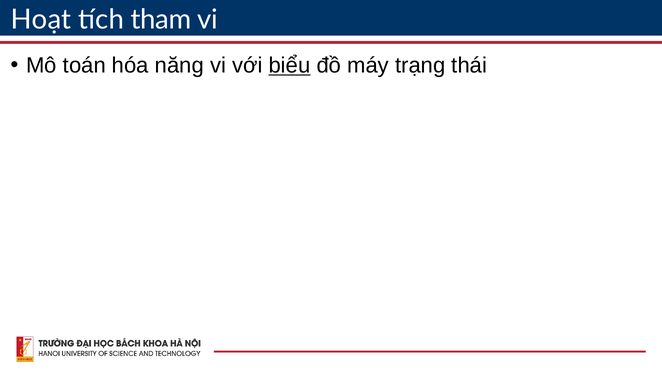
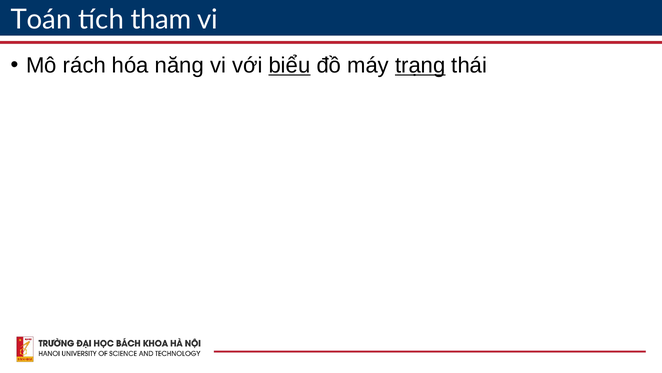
Hoạt: Hoạt -> Toán (41, 20)
toán: toán -> rách (84, 65)
trạng underline: none -> present (420, 65)
